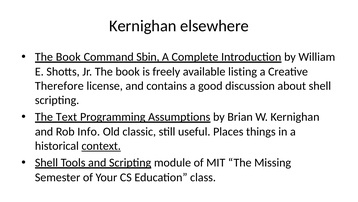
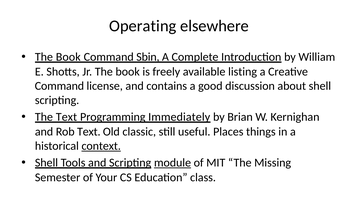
Kernighan: Kernighan -> Operating (143, 26)
Therefore: Therefore -> Command (59, 86)
Assumptions: Assumptions -> Immediately (179, 117)
Rob Info: Info -> Text (89, 131)
module underline: none -> present (173, 162)
